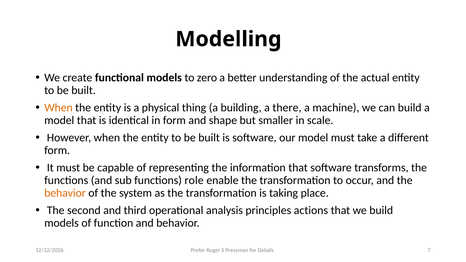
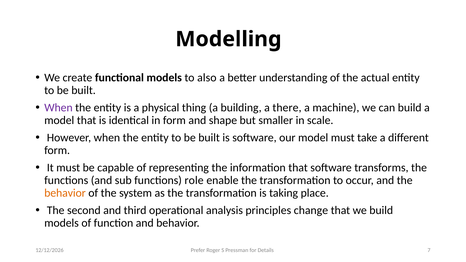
zero: zero -> also (207, 78)
When colour: orange -> purple (58, 108)
actions: actions -> change (311, 210)
